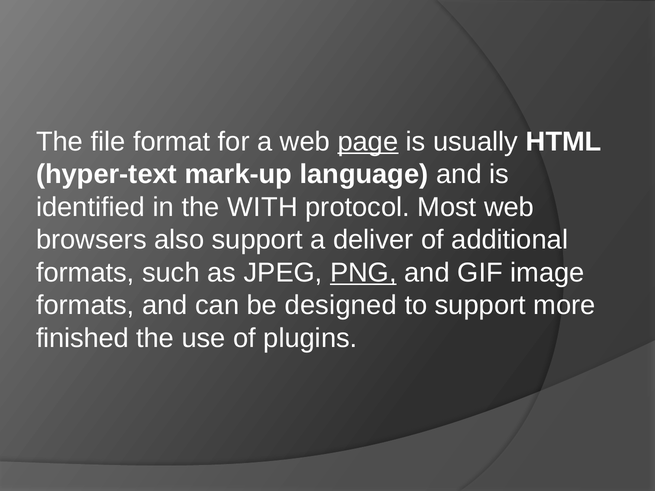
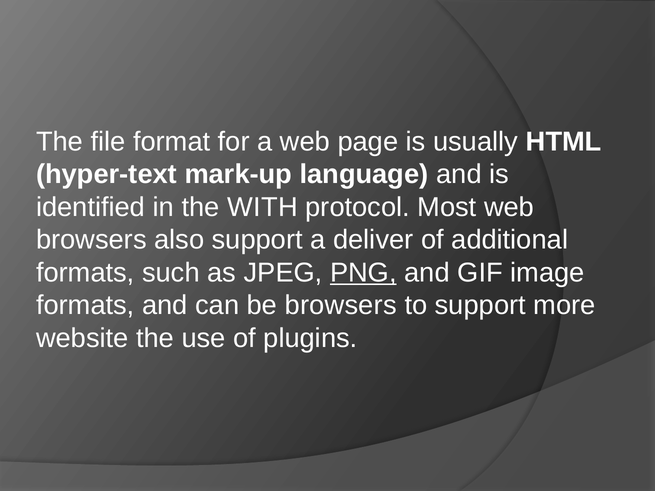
page underline: present -> none (368, 142)
be designed: designed -> browsers (341, 305)
finished: finished -> website (82, 338)
